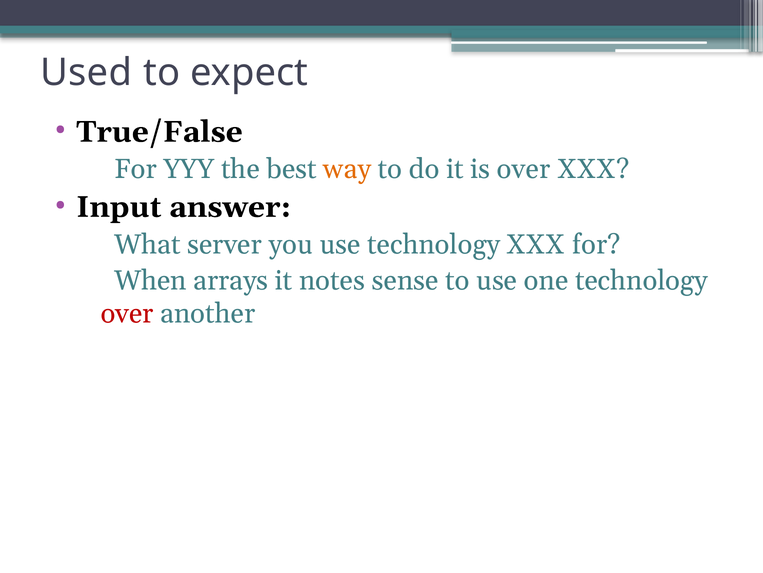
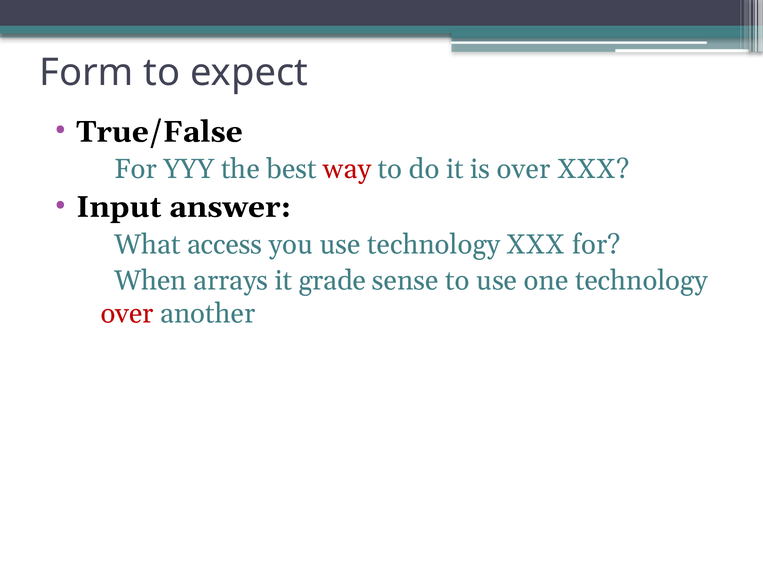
Used: Used -> Form (86, 73)
way colour: orange -> red (347, 169)
server: server -> access (225, 244)
notes: notes -> grade (332, 280)
